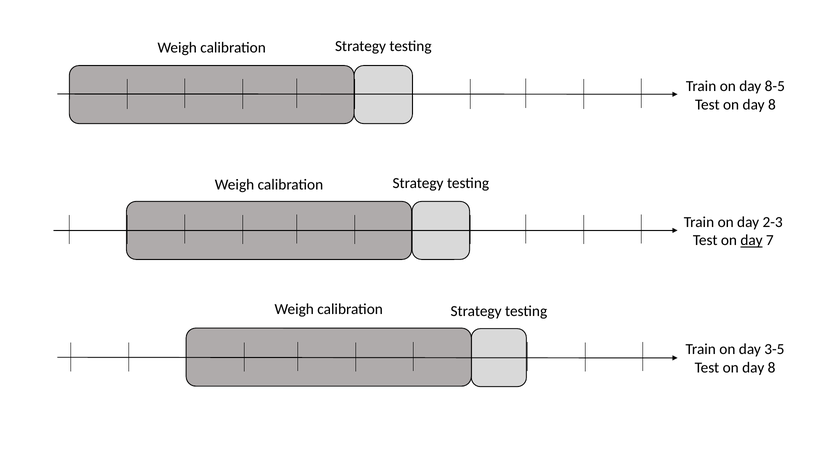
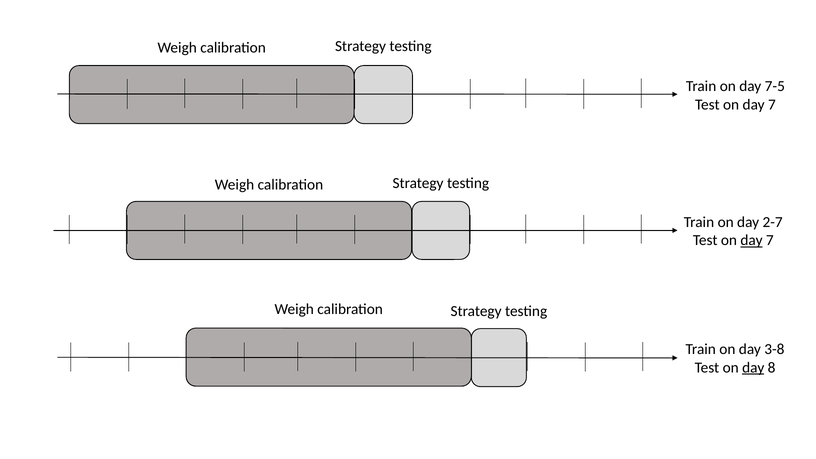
8-5: 8-5 -> 7-5 (775, 86)
8: 8 -> 7 (772, 105)
2-3: 2-3 -> 2-7 (773, 222)
3-5: 3-5 -> 3-8 (774, 349)
day underline: none -> present (753, 368)
